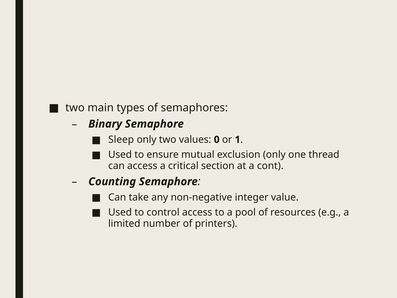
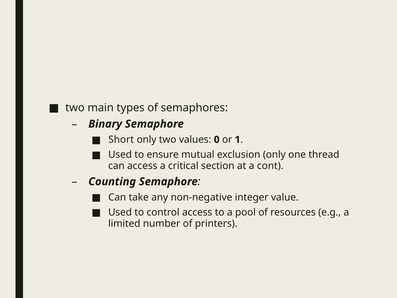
Sleep: Sleep -> Short (121, 140)
